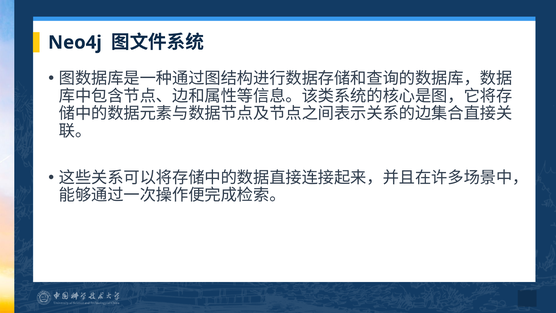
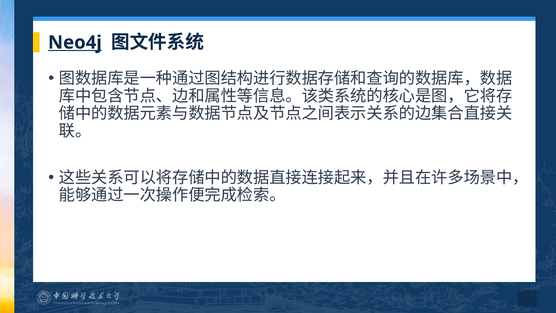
Neo4j underline: none -> present (75, 42)
